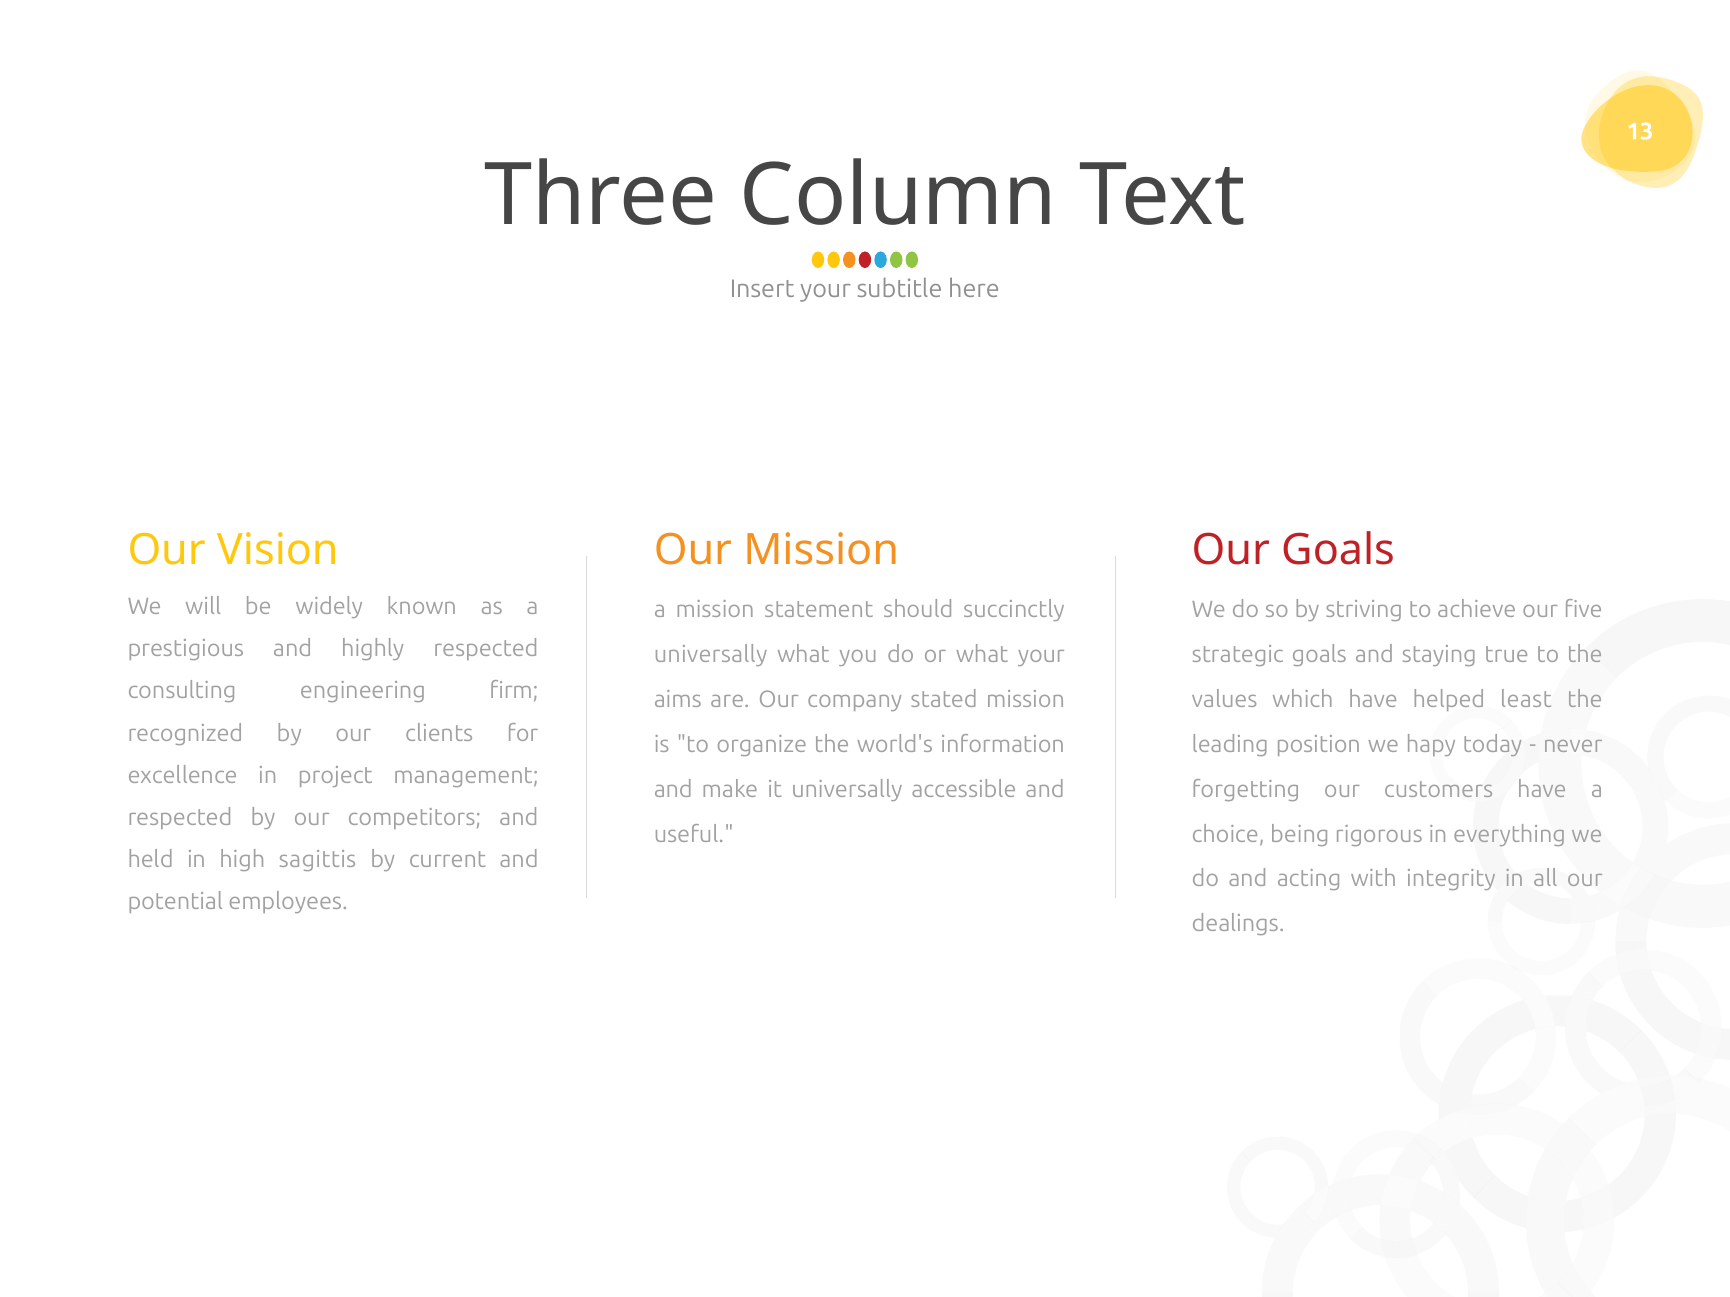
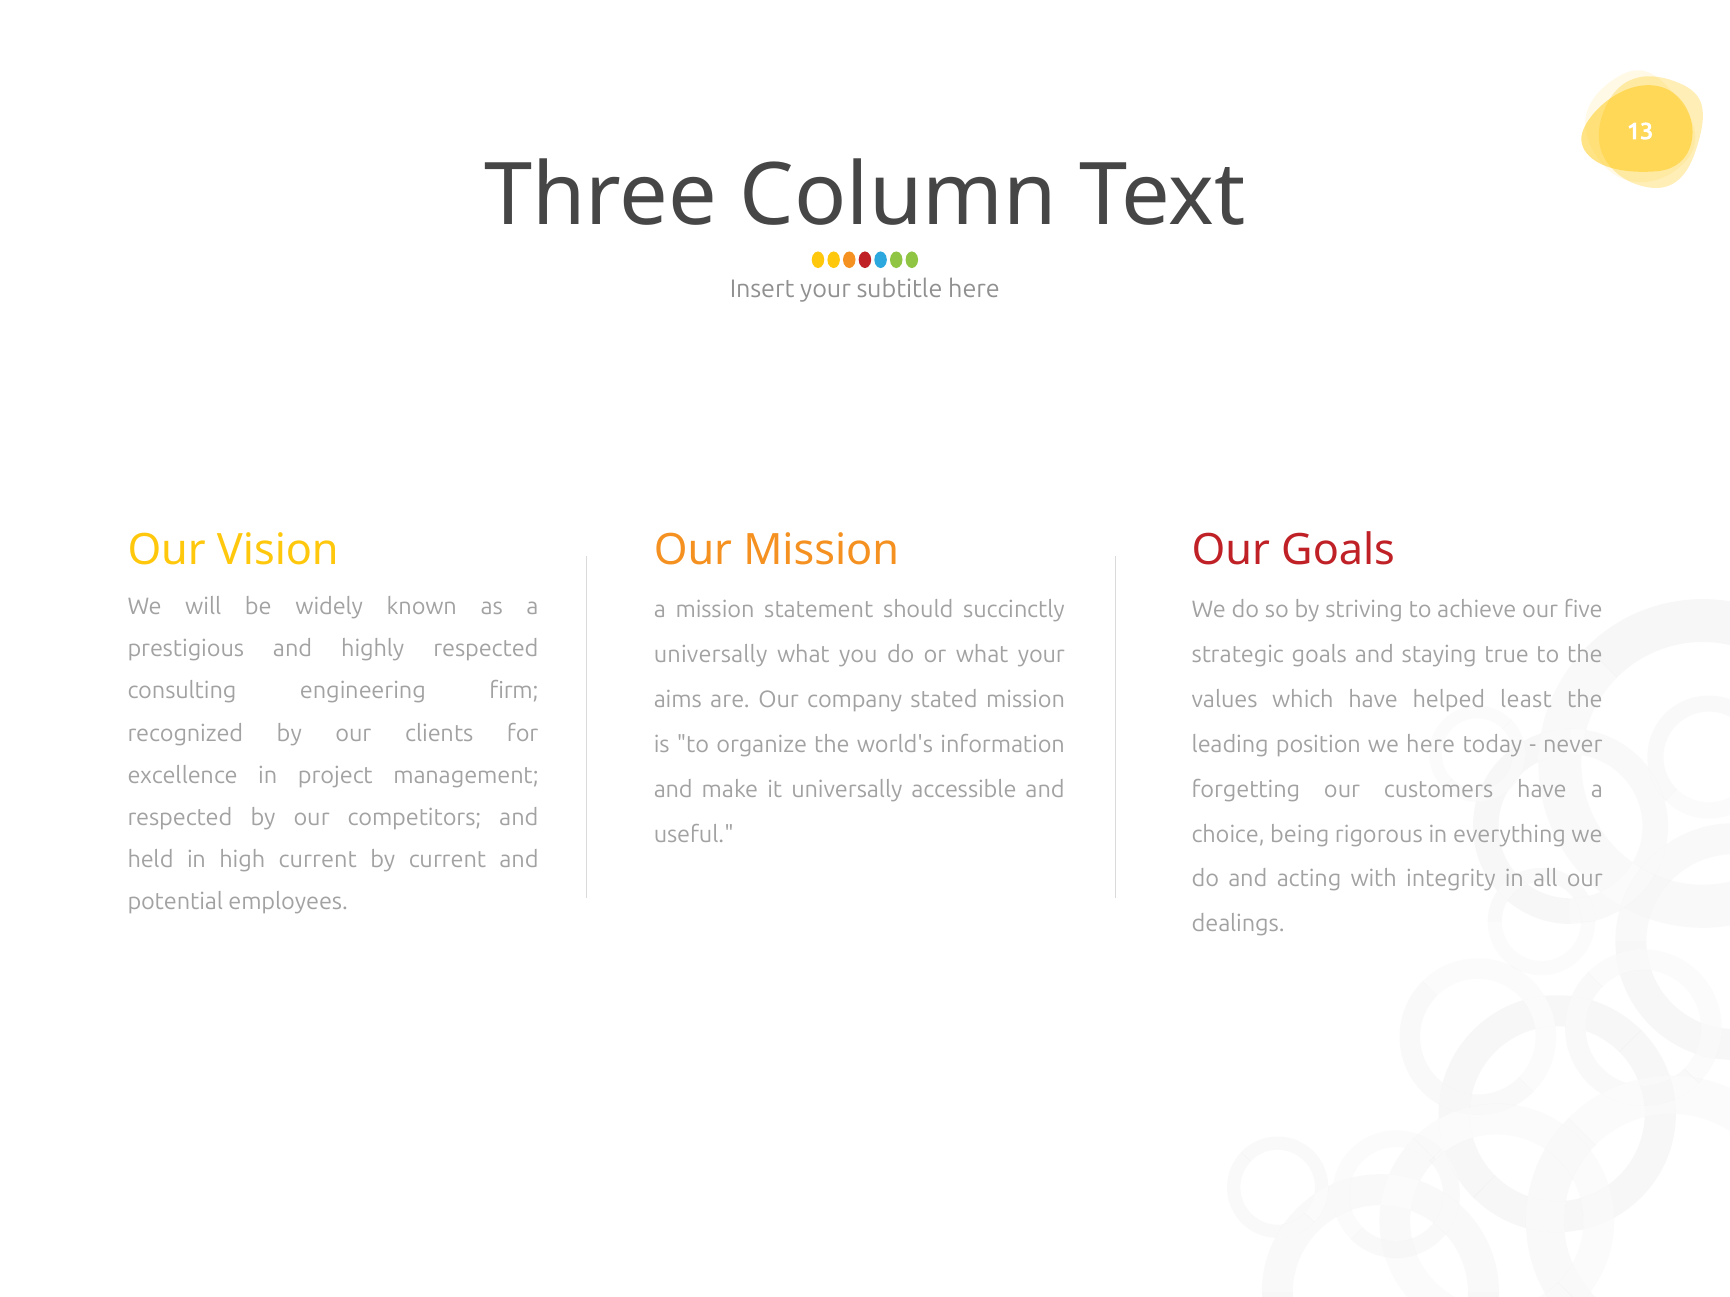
we hapy: hapy -> here (1431, 745)
high sagittis: sagittis -> current (318, 860)
